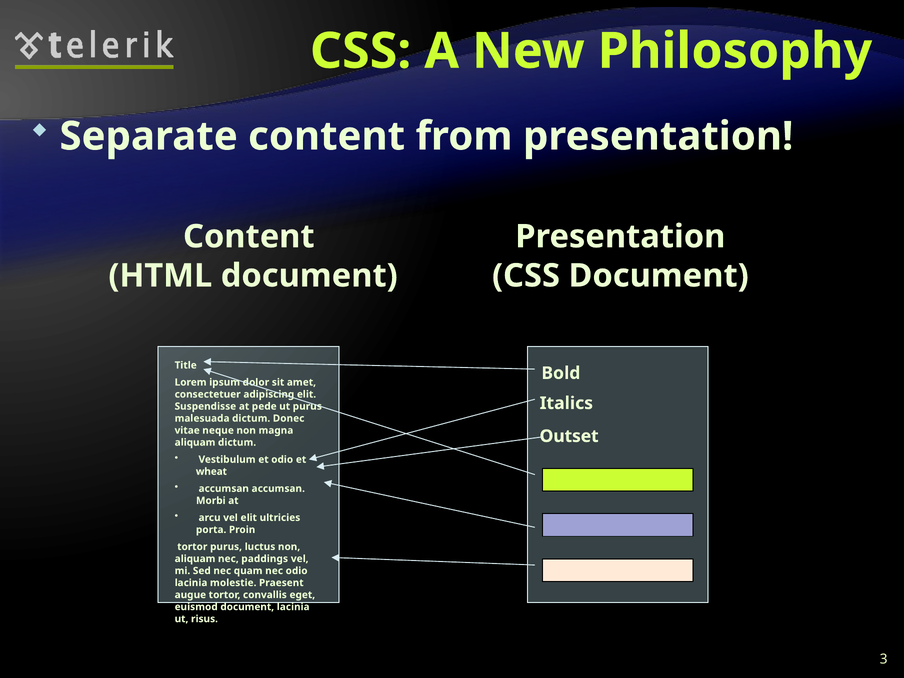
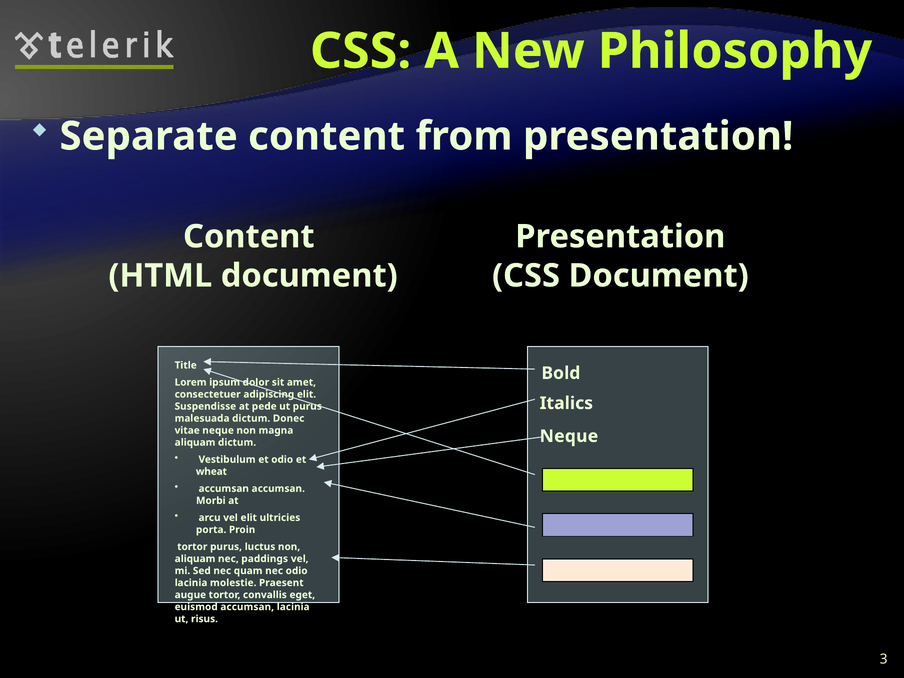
Outset: Outset -> Neque (569, 436)
euismod document: document -> accumsan (247, 607)
